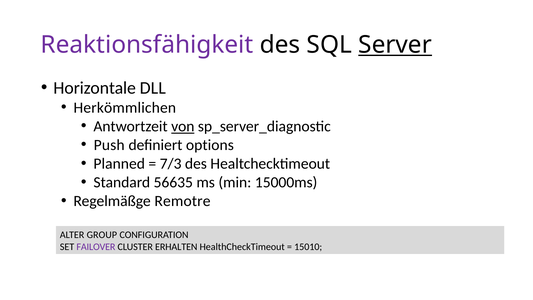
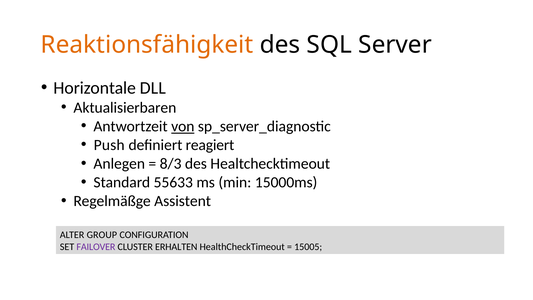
Reaktionsfähigkeit colour: purple -> orange (147, 45)
Server underline: present -> none (395, 45)
Herkömmlichen: Herkömmlichen -> Aktualisierbaren (125, 108)
options: options -> reagiert (210, 145)
Planned: Planned -> Anlegen (119, 164)
7/3: 7/3 -> 8/3 (171, 164)
56635: 56635 -> 55633 (173, 182)
Remotre: Remotre -> Assistent (183, 201)
15010: 15010 -> 15005 (308, 247)
